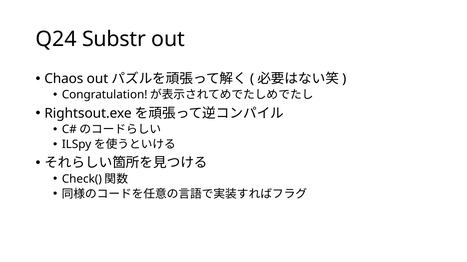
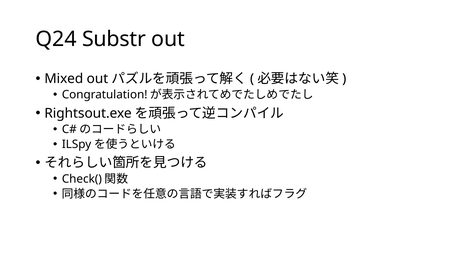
Chaos: Chaos -> Mixed (64, 79)
